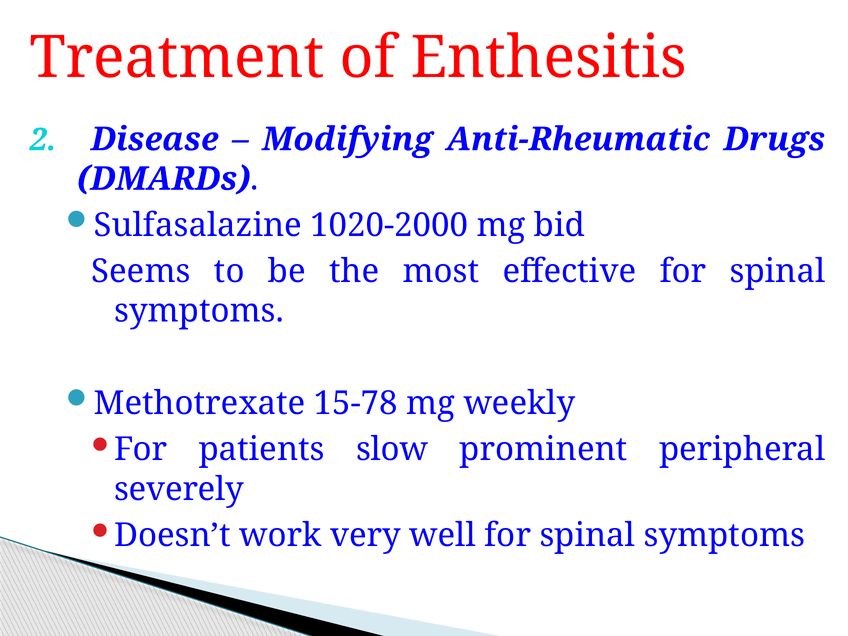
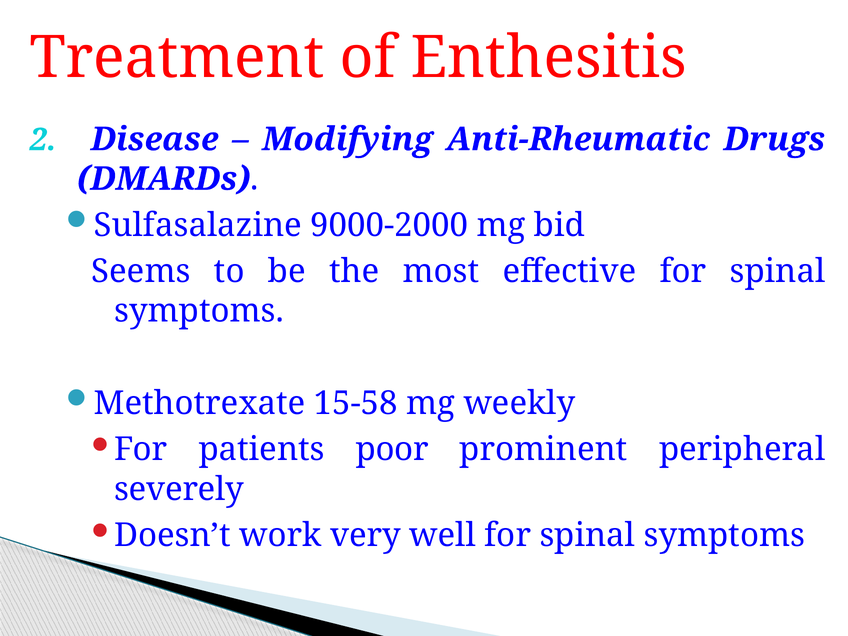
1020-2000: 1020-2000 -> 9000-2000 (389, 225)
15-78: 15-78 -> 15-58 (356, 403)
slow: slow -> poor (392, 450)
